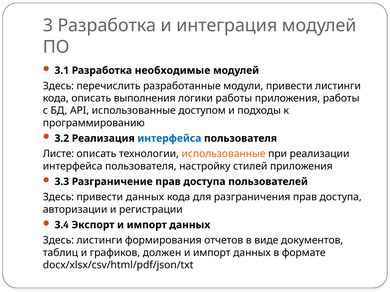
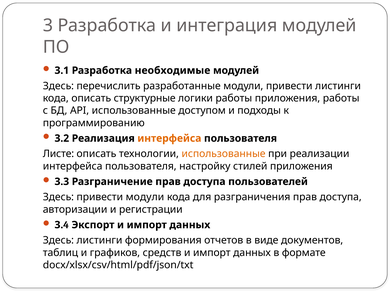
выполнения: выполнения -> структурные (145, 98)
интерфейса colour: blue -> orange (169, 139)
привести данных: данных -> модули (145, 197)
должен: должен -> средств (162, 253)
